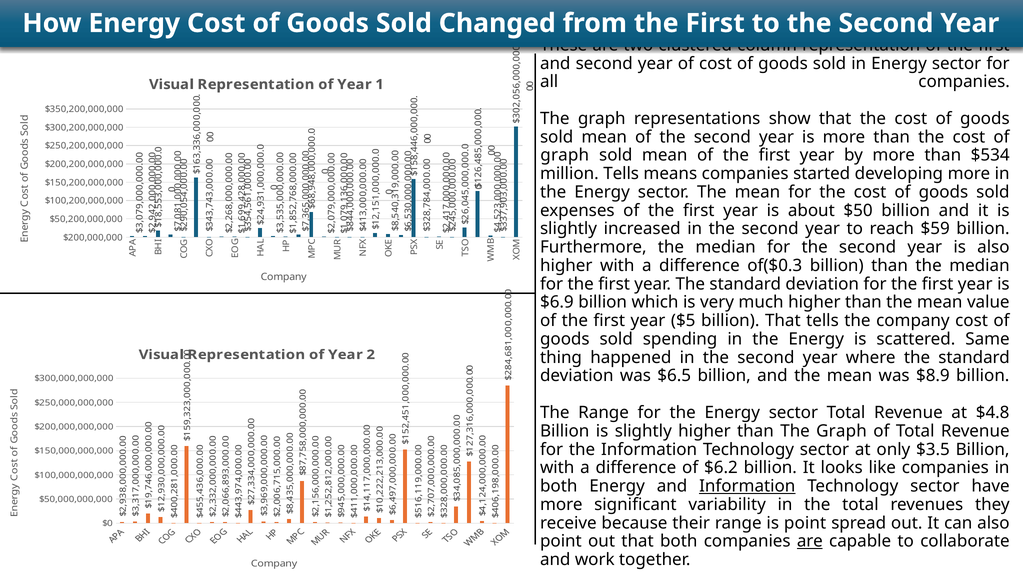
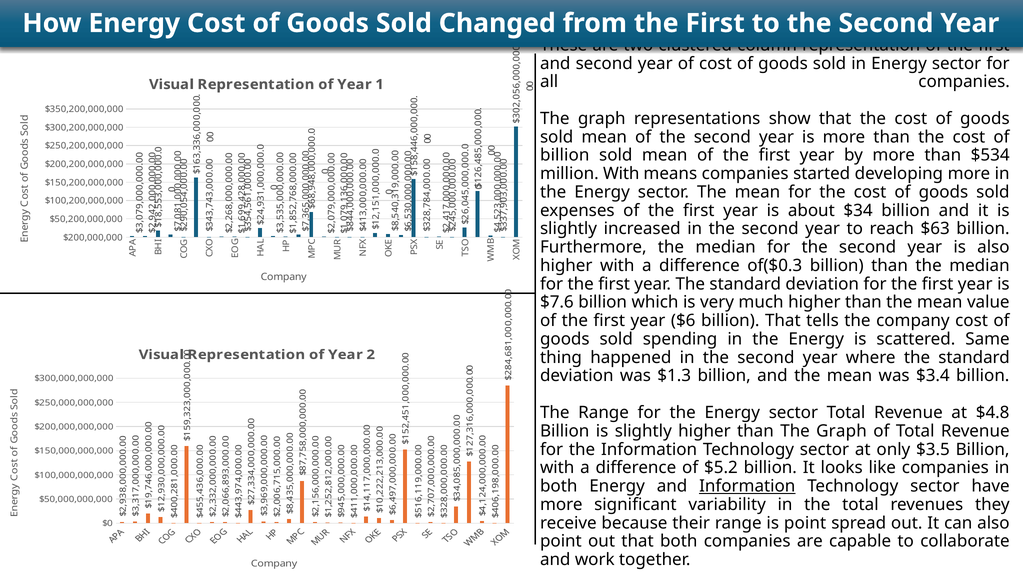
graph: graph -> billion (565, 155)
million Tells: Tells -> With (621, 174)
$50: $50 -> $34 (858, 211)
$59: $59 -> $63 (935, 229)
$6.9: $6.9 -> $7.6 (557, 303)
$5: $5 -> $6 (683, 321)
$6.5: $6.5 -> $1.3 (674, 376)
$8.9: $8.9 -> $3.4 (933, 376)
$6.2: $6.2 -> $5.2 (721, 468)
are underline: present -> none (810, 542)
